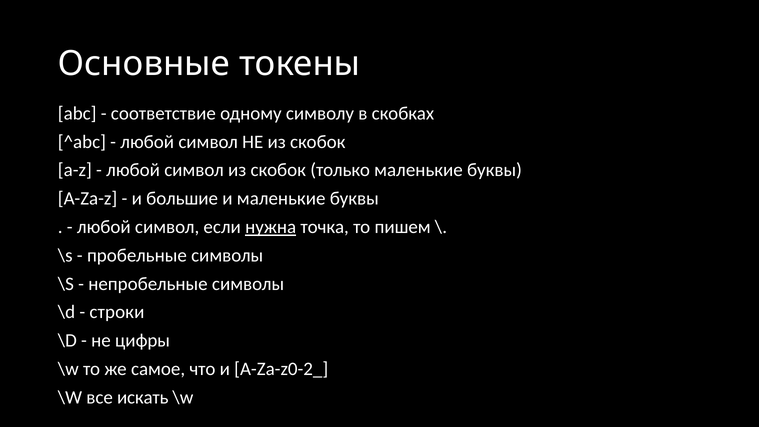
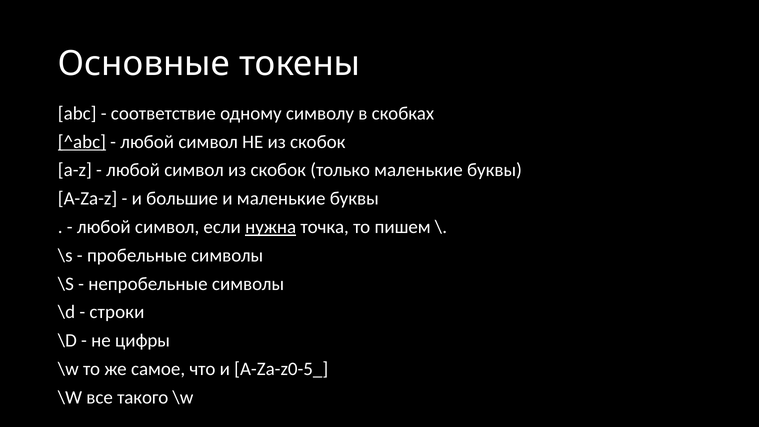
^abc underline: none -> present (82, 142)
A-Za-z0-2_: A-Za-z0-2_ -> A-Za-z0-5_ (281, 369)
искать: искать -> такого (143, 397)
